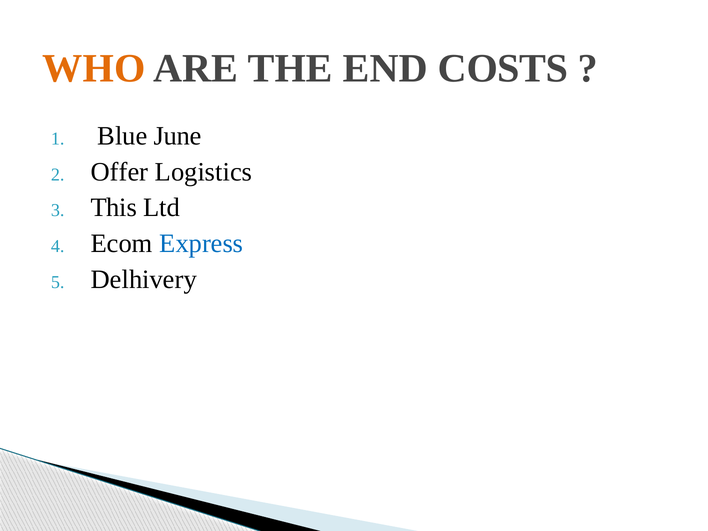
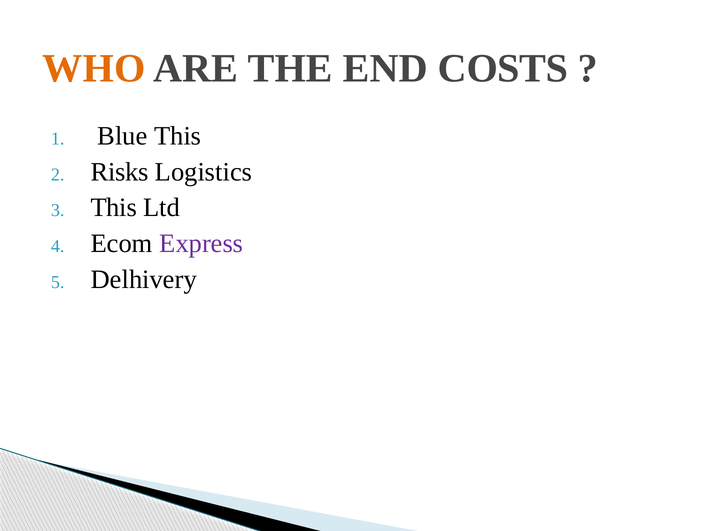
Blue June: June -> This (178, 136)
Offer: Offer -> Risks (120, 172)
Express colour: blue -> purple (201, 243)
